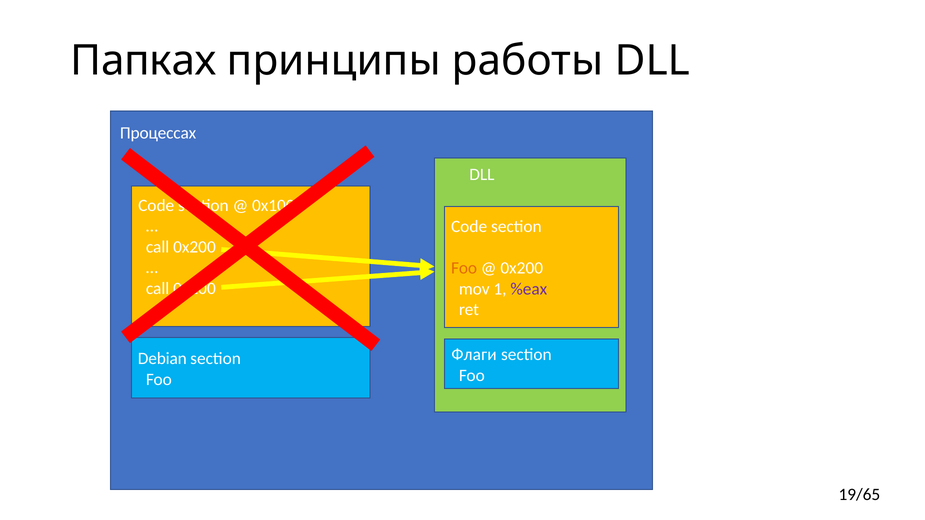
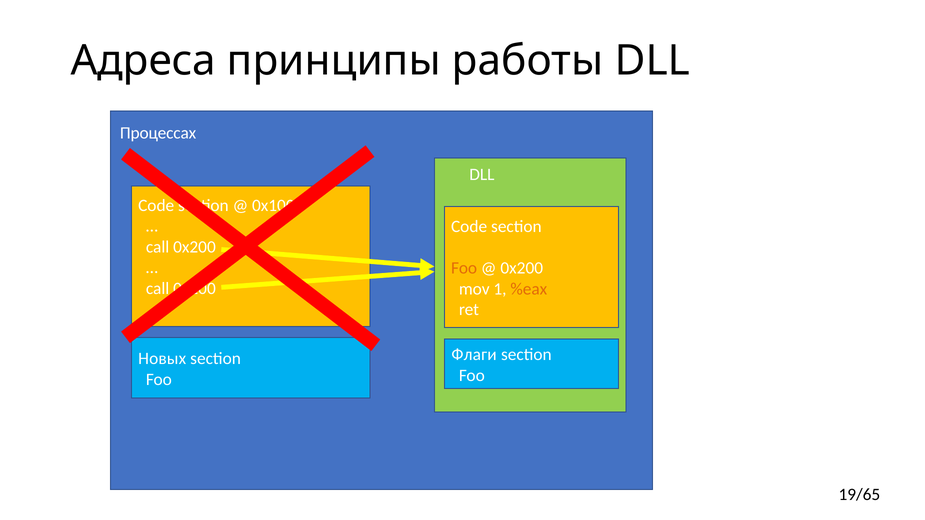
Папках: Папках -> Адреса (143, 61)
%eax colour: purple -> orange (529, 289)
Debian: Debian -> Новых (162, 359)
